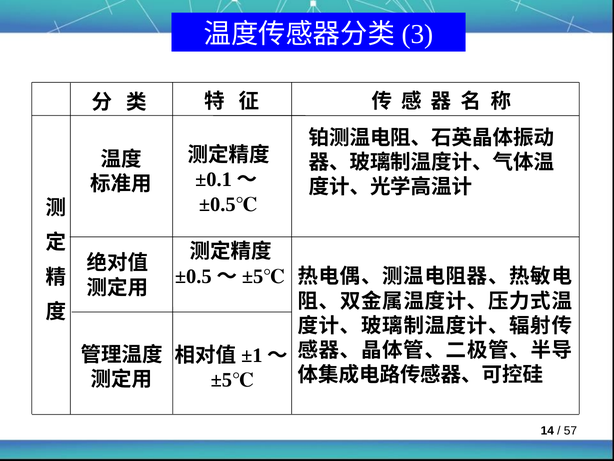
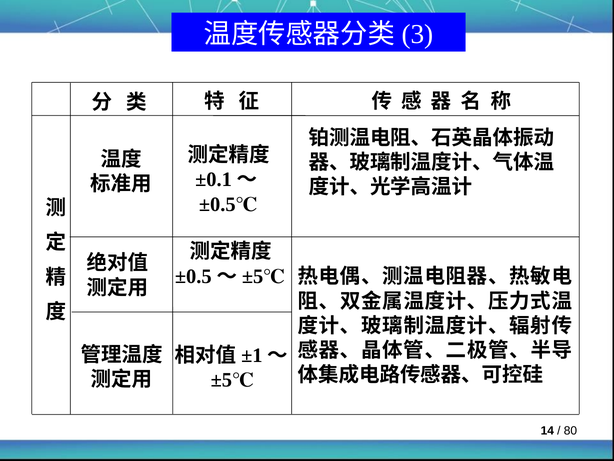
57: 57 -> 80 (570, 430)
